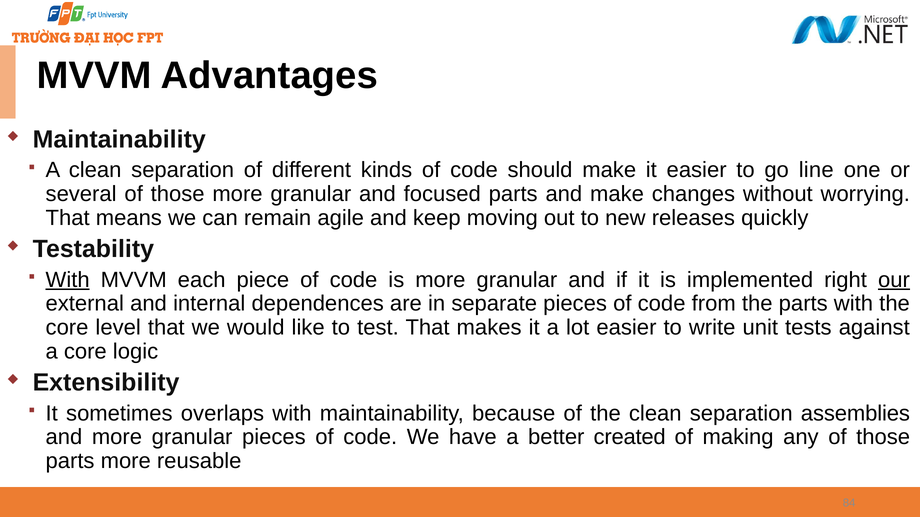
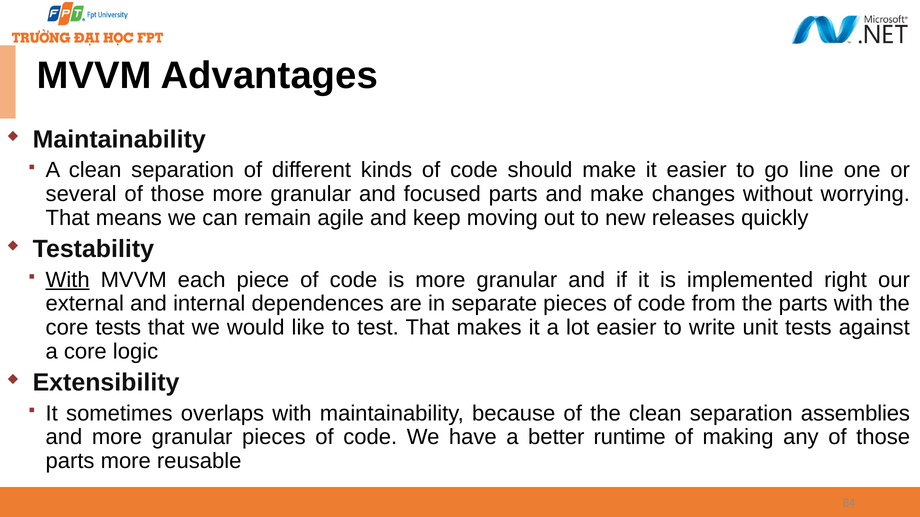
our underline: present -> none (894, 280)
core level: level -> tests (118, 328)
created: created -> runtime (630, 438)
